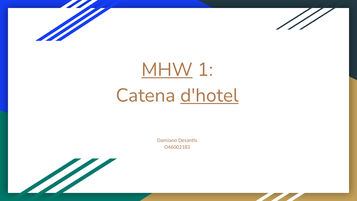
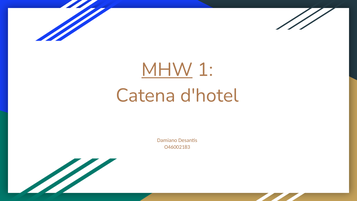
d'hotel underline: present -> none (209, 95)
